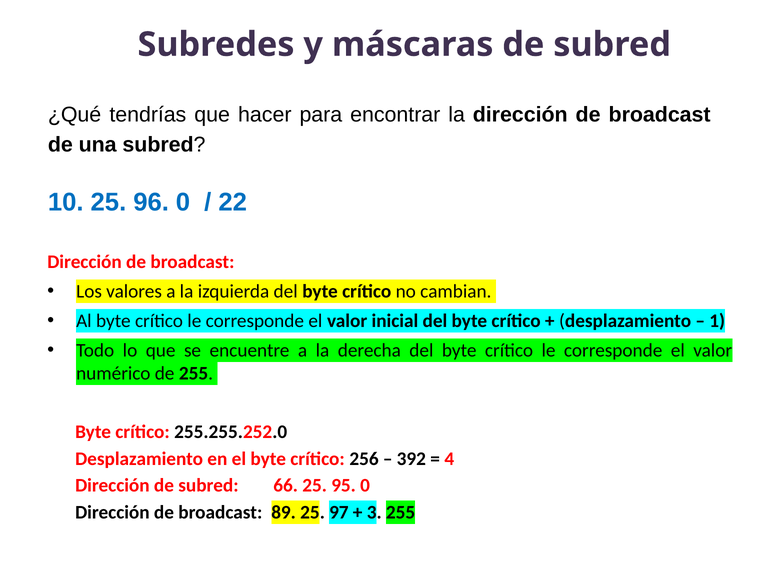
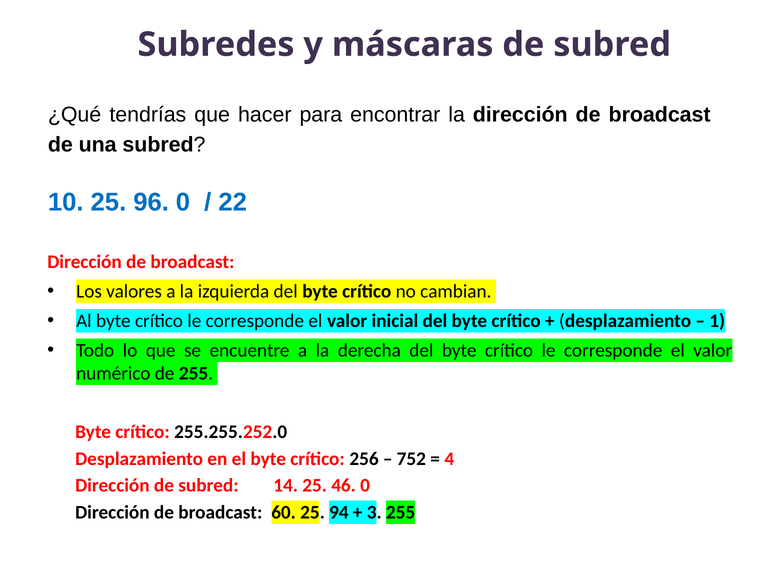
392: 392 -> 752 (411, 459)
66: 66 -> 14 (286, 486)
95: 95 -> 46 (344, 486)
89: 89 -> 60 (284, 513)
97: 97 -> 94 (339, 513)
